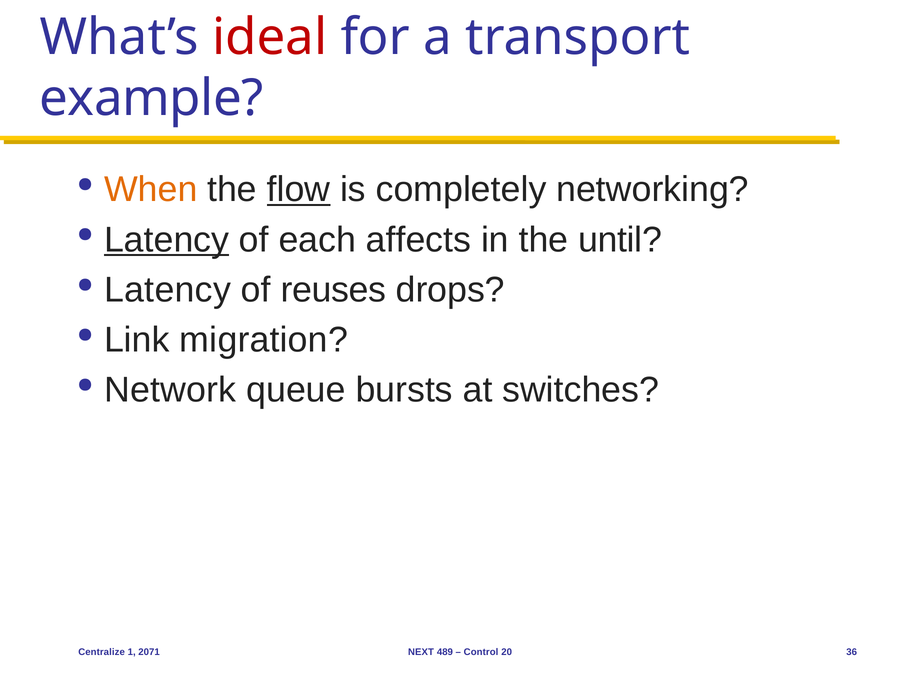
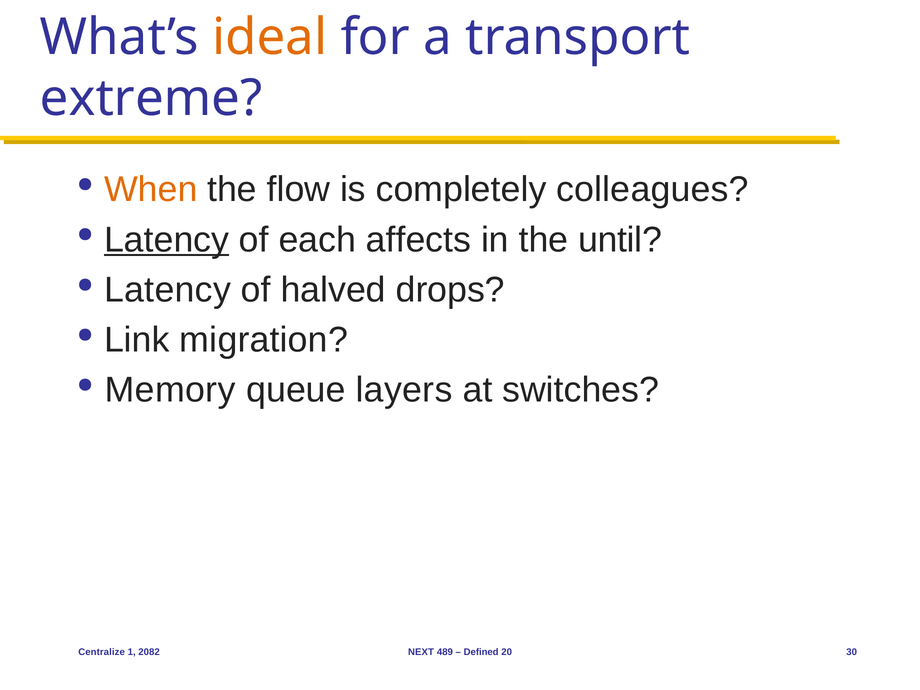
ideal colour: red -> orange (270, 37)
example: example -> extreme (151, 99)
flow underline: present -> none (299, 190)
networking: networking -> colleagues (652, 190)
reuses: reuses -> halved (333, 290)
Network: Network -> Memory (170, 390)
bursts: bursts -> layers (404, 390)
2071: 2071 -> 2082 (149, 652)
Control: Control -> Defined (481, 652)
36: 36 -> 30 (852, 652)
